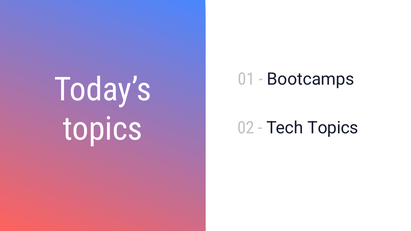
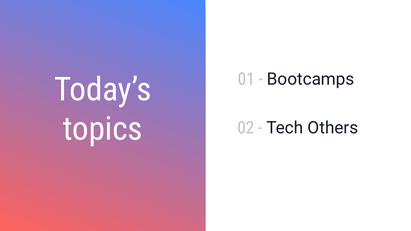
Tech Topics: Topics -> Others (333, 128)
